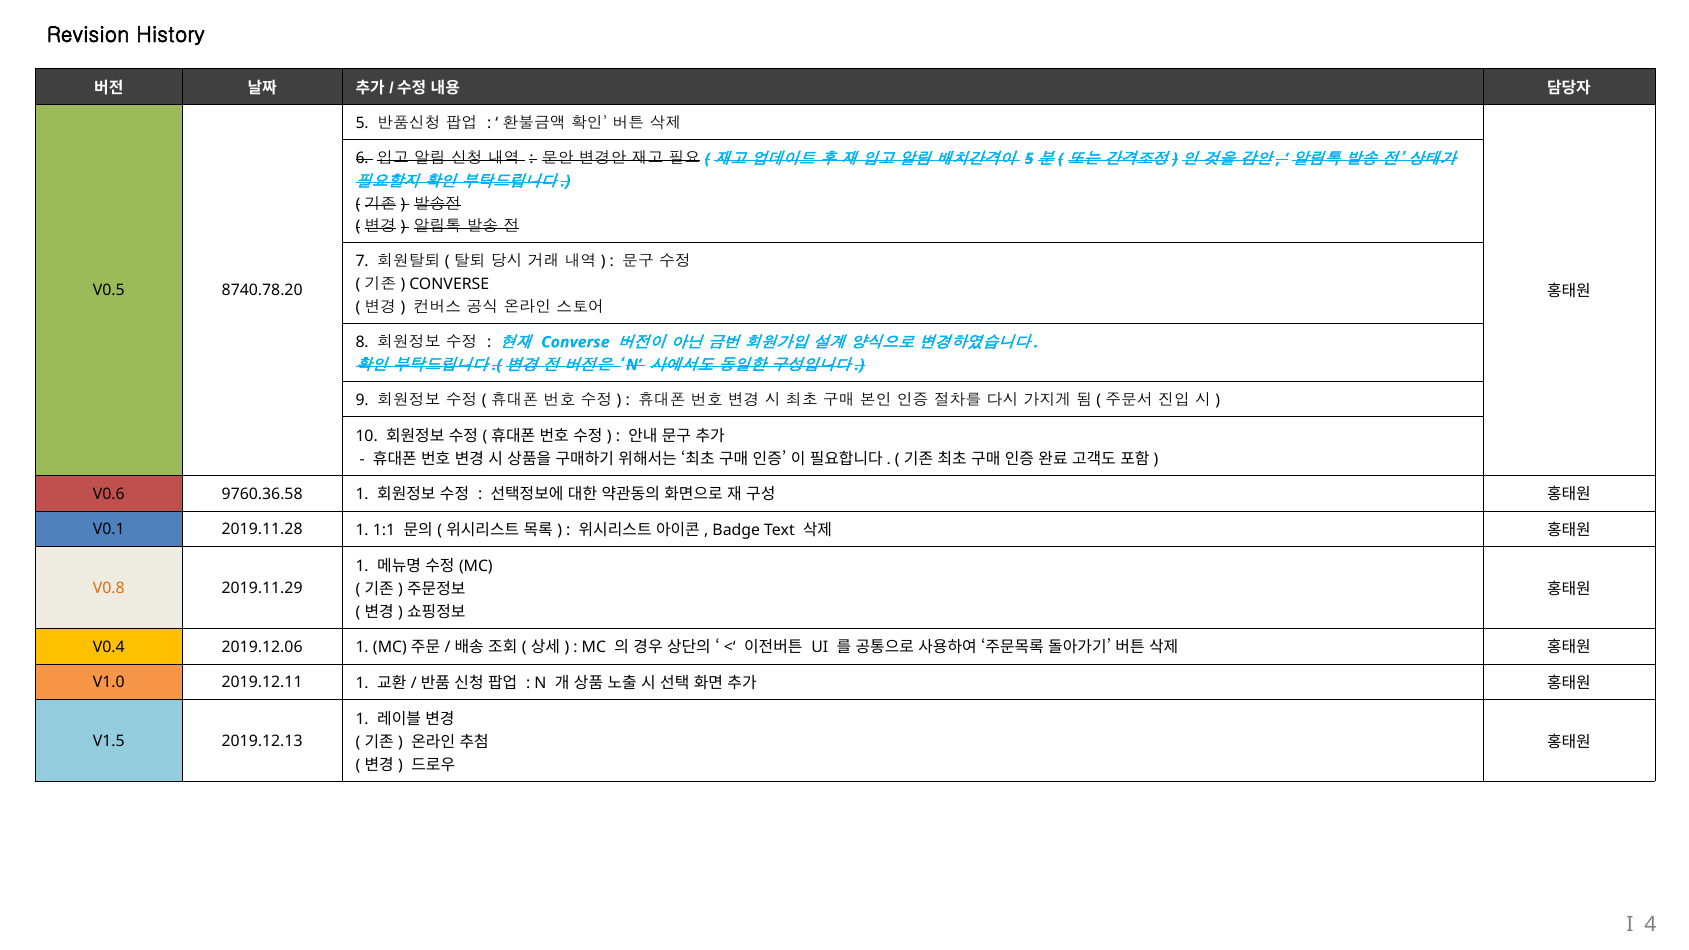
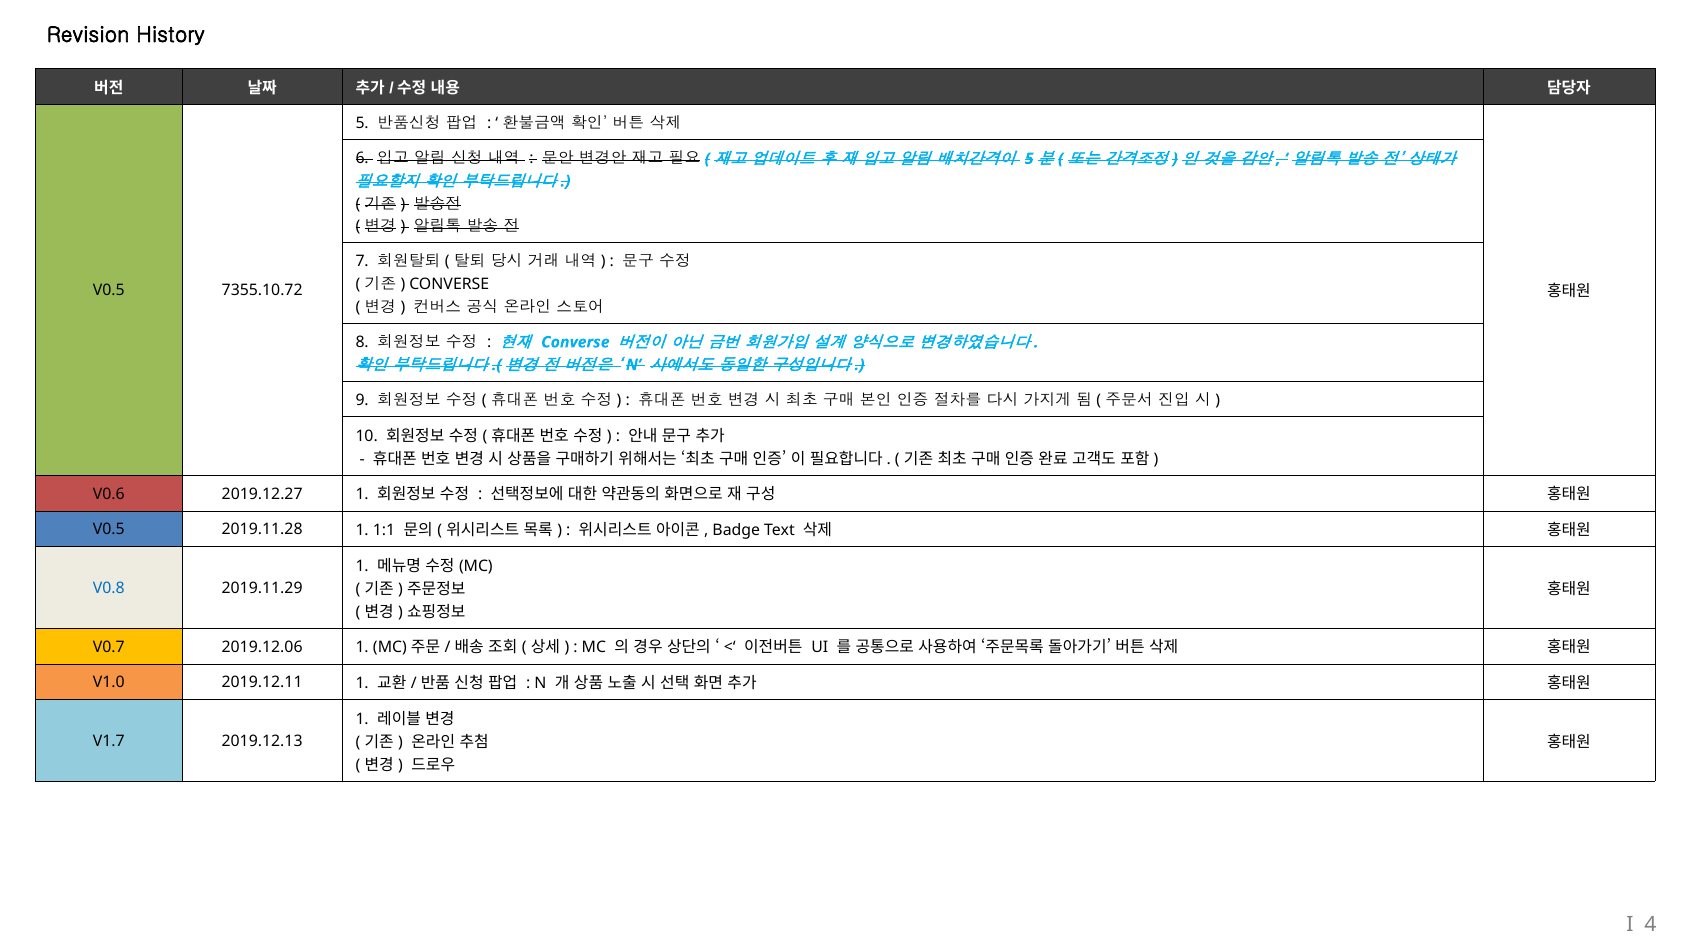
8740.78.20: 8740.78.20 -> 7355.10.72 (262, 291)
9760.36.58: 9760.36.58 -> 2019.12.27 (262, 494)
V0.1: V0.1 -> V0.5 (109, 530)
V0.8 colour: orange -> blue (109, 588)
V0.4: V0.4 -> V0.7 (109, 647)
V1.5: V1.5 -> V1.7 (109, 741)
